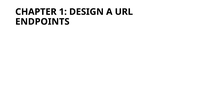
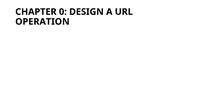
1: 1 -> 0 (63, 12)
ENDPOINTS: ENDPOINTS -> OPERATION (42, 22)
